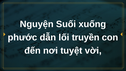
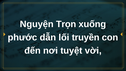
Suối: Suối -> Trọn (66, 24)
